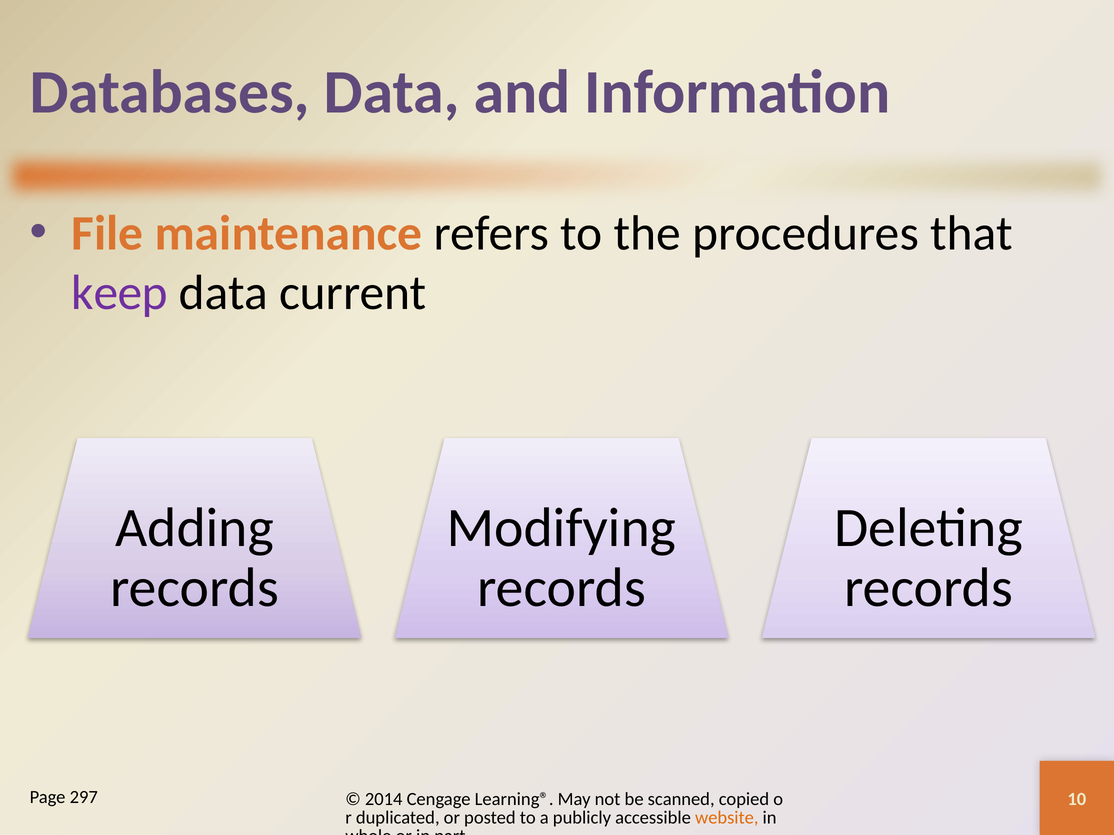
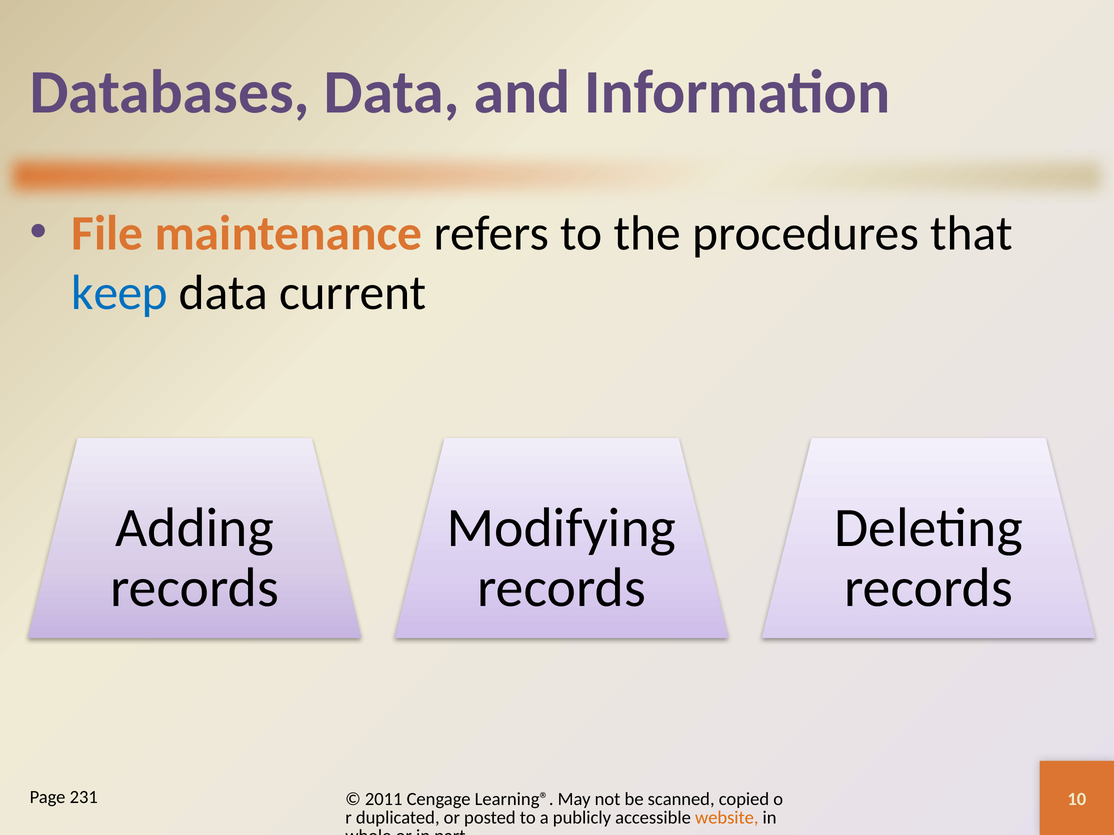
keep colour: purple -> blue (120, 293)
297: 297 -> 231 (84, 798)
2014: 2014 -> 2011 (384, 799)
